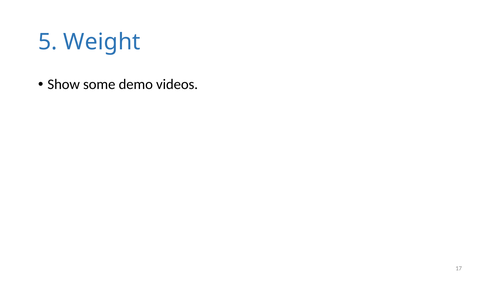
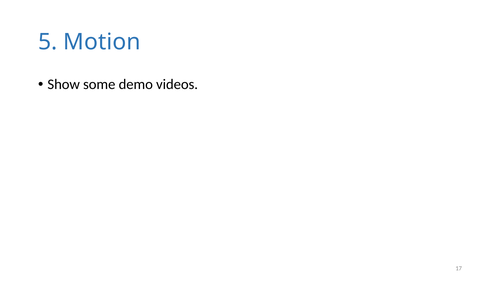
Weight: Weight -> Motion (102, 42)
